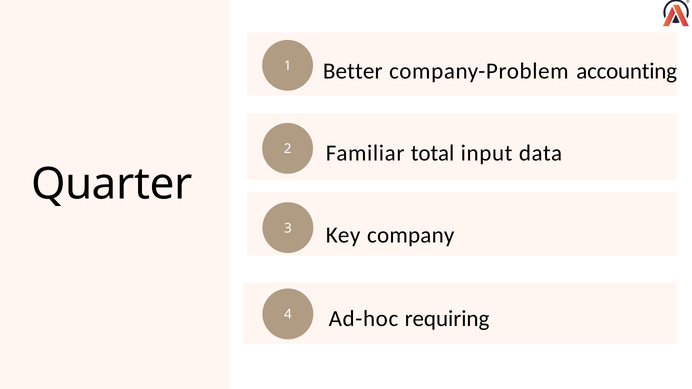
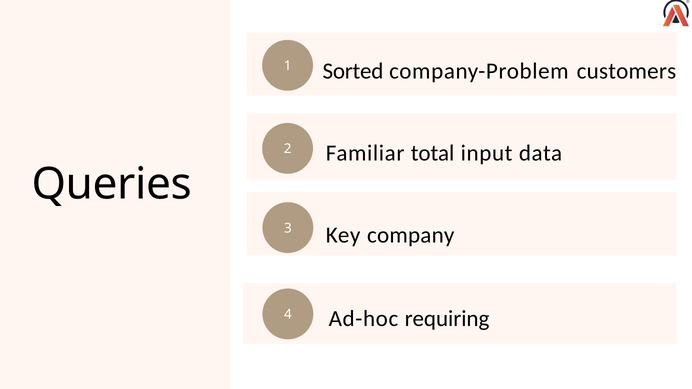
Better: Better -> Sorted (353, 71)
accounting: accounting -> customers (626, 71)
Quarter: Quarter -> Queries (112, 184)
